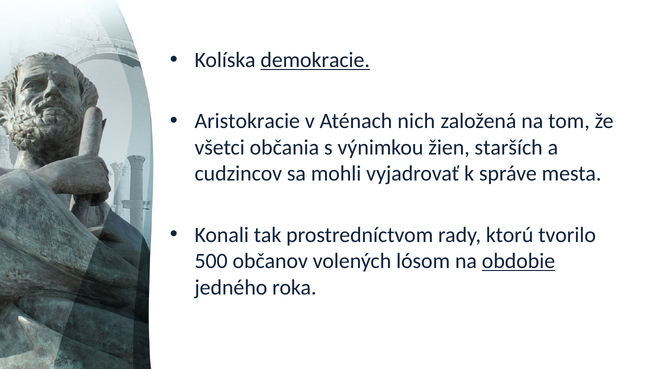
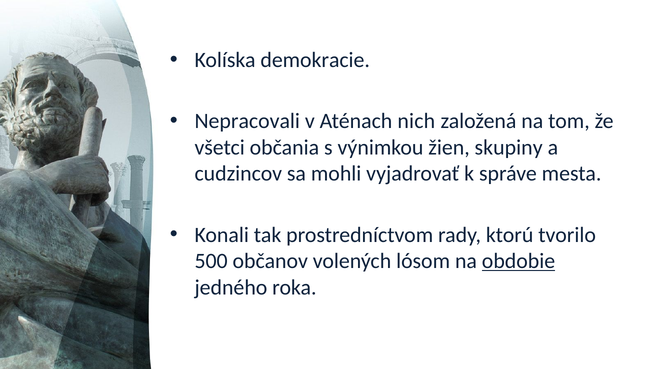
demokracie underline: present -> none (315, 60)
Aristokracie: Aristokracie -> Nepracovali (247, 121)
starších: starších -> skupiny (509, 147)
